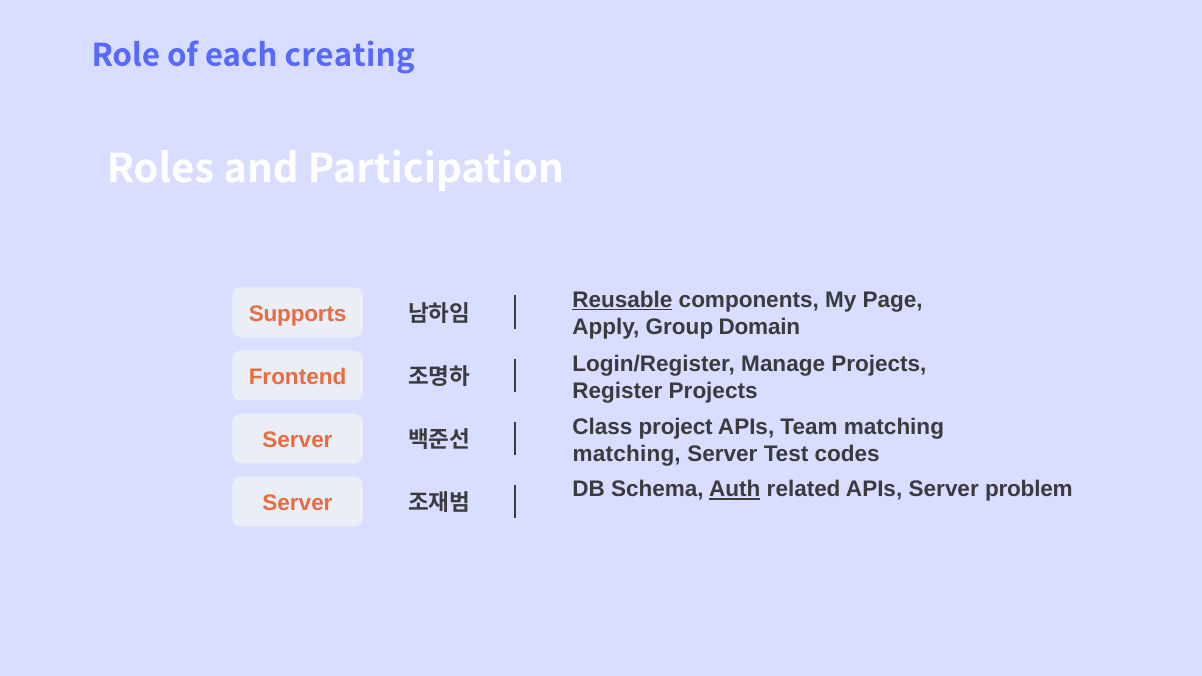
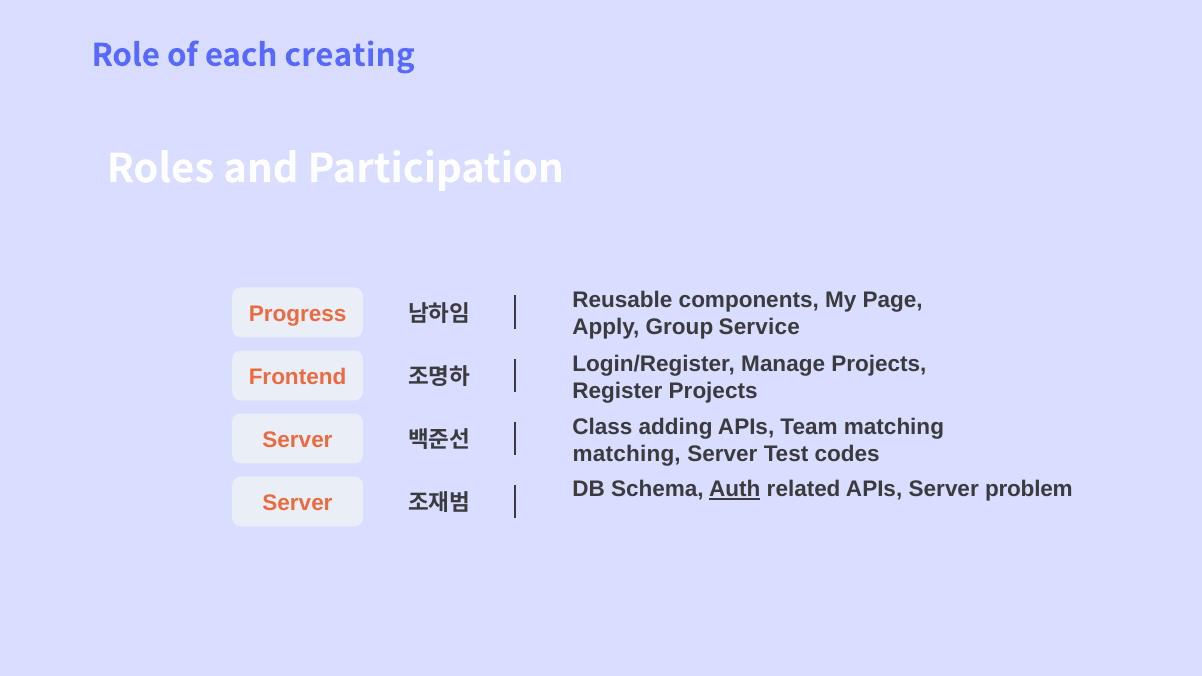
Reusable underline: present -> none (622, 300)
Supports: Supports -> Progress (298, 314)
Domain: Domain -> Service (759, 327)
project: project -> adding (676, 427)
